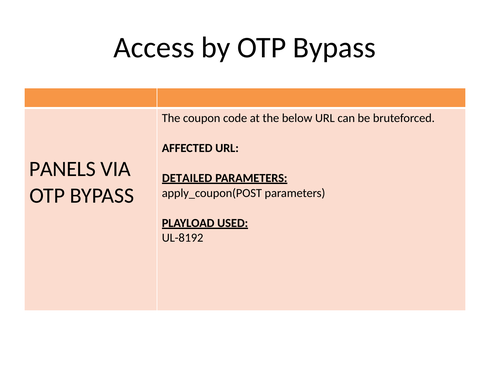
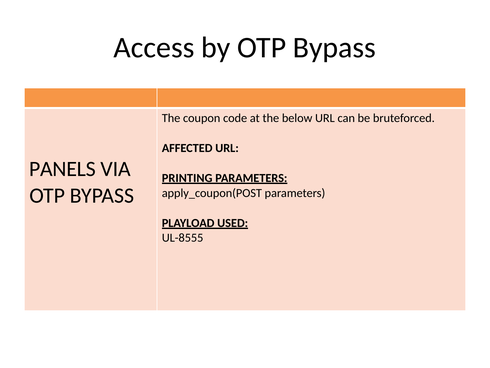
DETAILED: DETAILED -> PRINTING (187, 178)
UL-8192: UL-8192 -> UL-8555 (183, 238)
